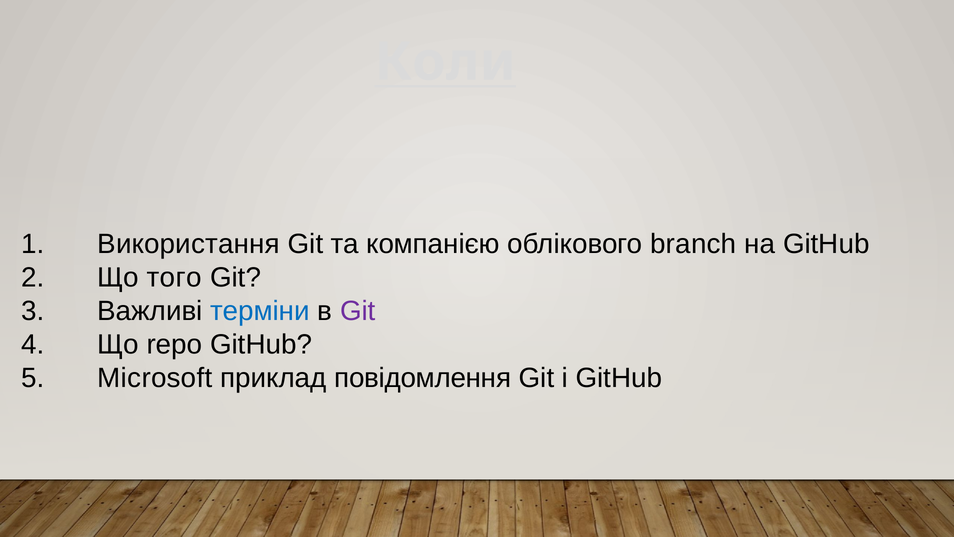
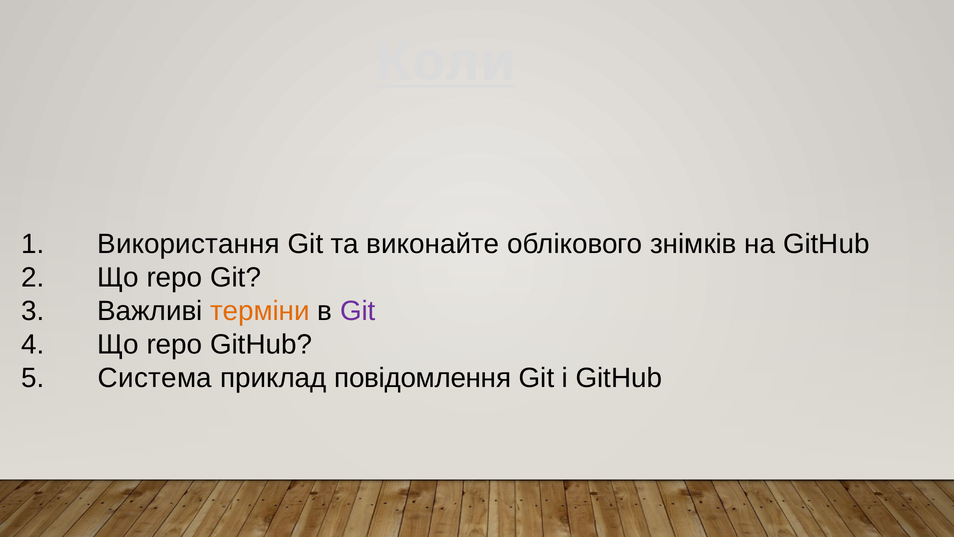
компанією: компанією -> виконайте (433, 244)
branch: branch -> знімків (693, 244)
того: того -> repo (174, 277)
терміни colour: blue -> orange (260, 311)
Microsoft: Microsoft -> Система (155, 378)
